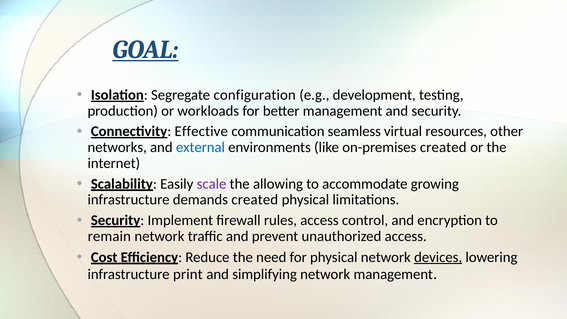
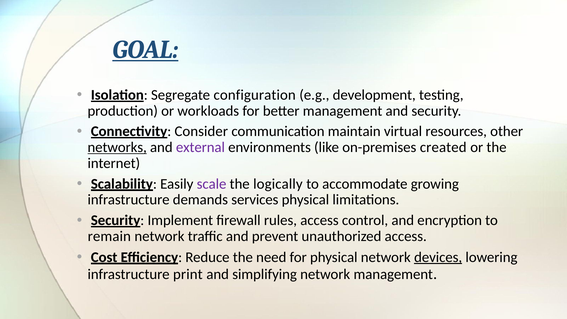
Effective: Effective -> Consider (201, 131)
seamless: seamless -> maintain (354, 131)
networks underline: none -> present (117, 147)
external colour: blue -> purple (200, 147)
allowing: allowing -> logically (278, 184)
demands created: created -> services (255, 200)
